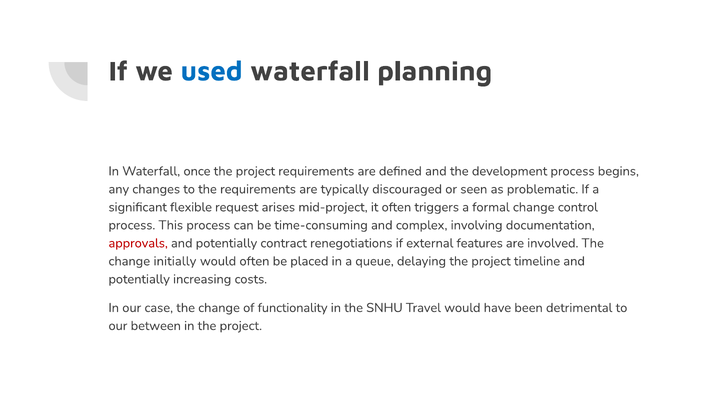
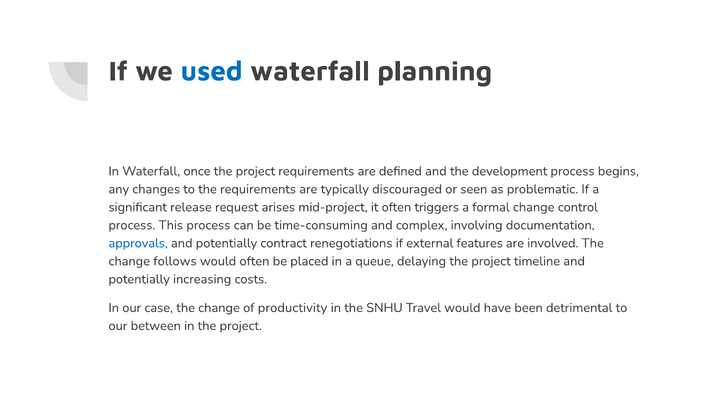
flexible: flexible -> release (191, 207)
approvals colour: red -> blue (138, 243)
initially: initially -> follows (175, 261)
functionality: functionality -> productivity (293, 308)
